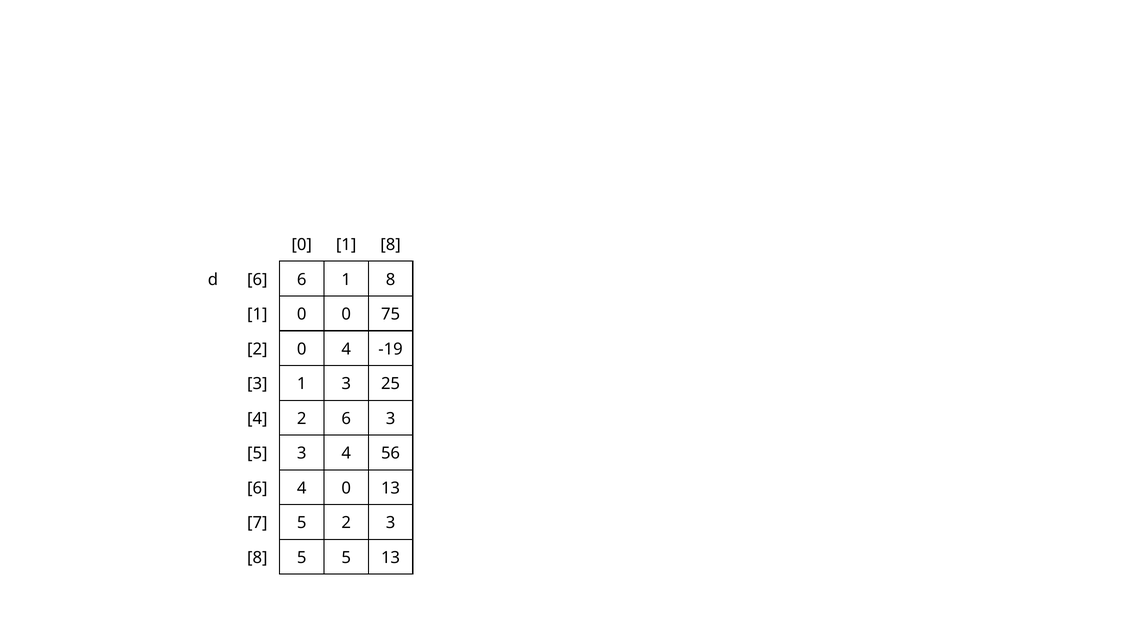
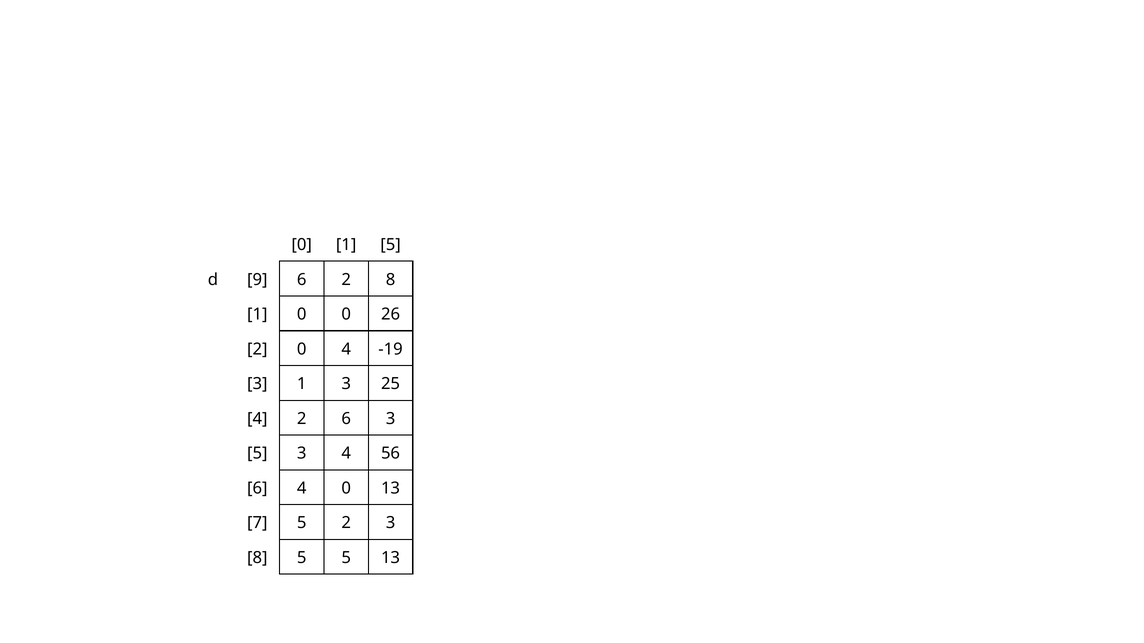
0 1 8: 8 -> 5 (391, 245)
d 6: 6 -> 9 (257, 280)
6 1: 1 -> 2 (346, 280)
75: 75 -> 26 (391, 315)
